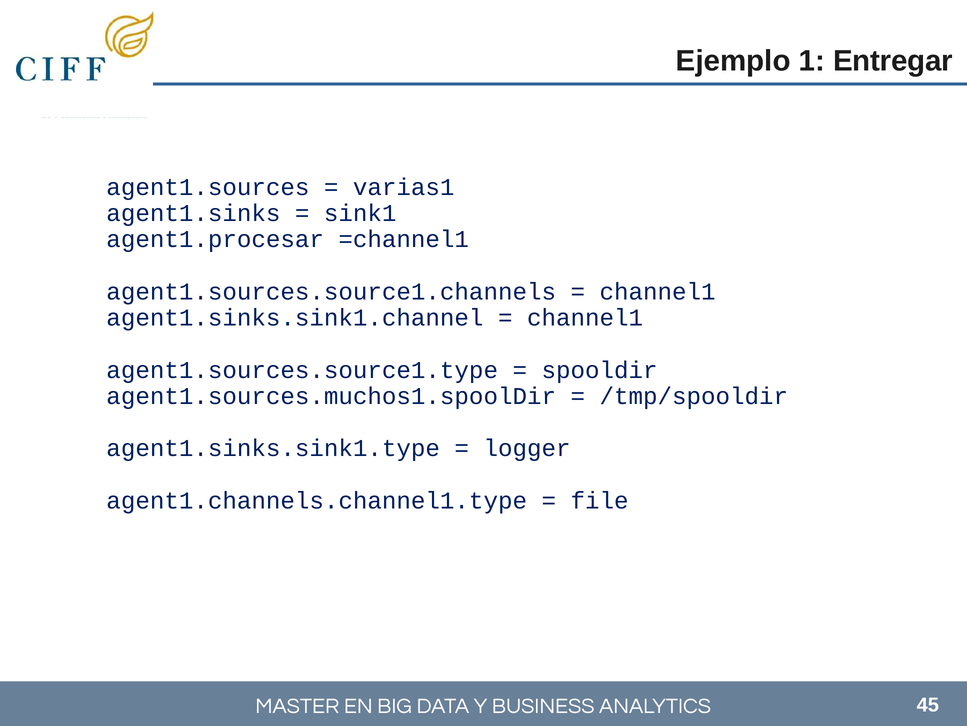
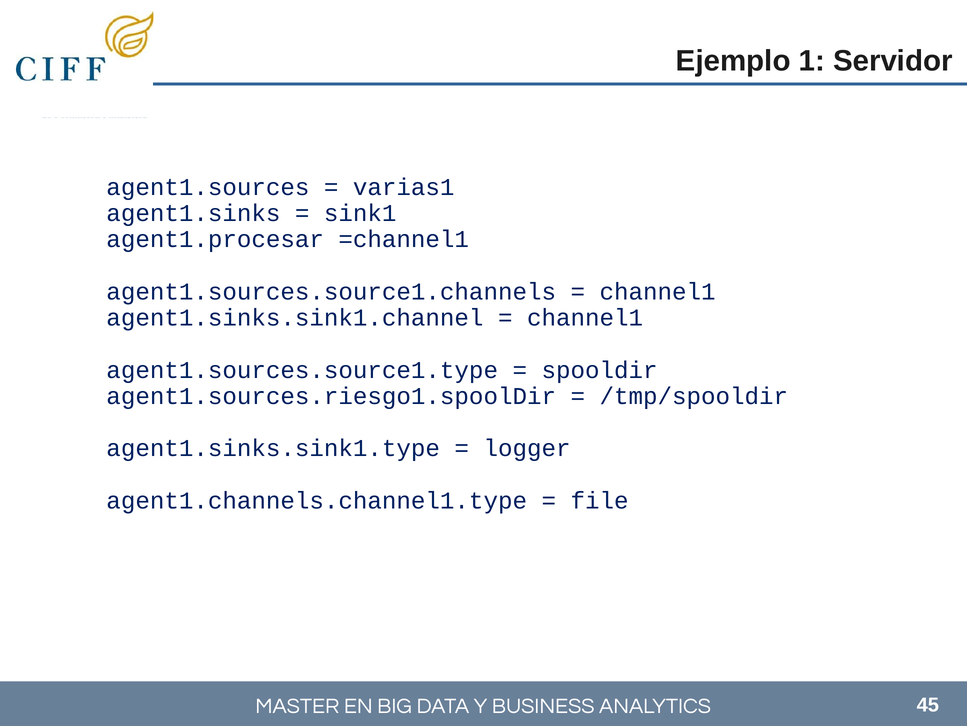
Entregar: Entregar -> Servidor (893, 61)
agent1.sources.muchos1.spoolDir: agent1.sources.muchos1.spoolDir -> agent1.sources.riesgo1.spoolDir (331, 396)
